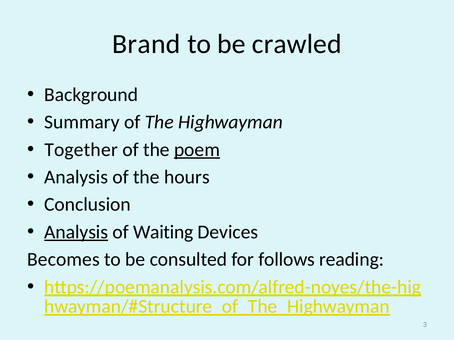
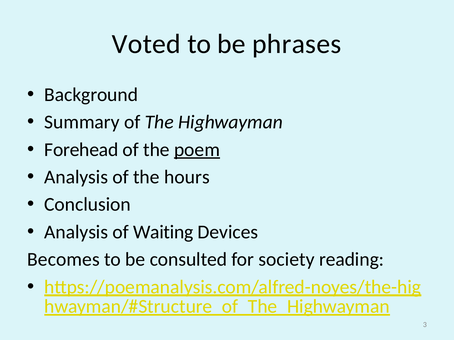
Brand: Brand -> Voted (146, 44)
crawled: crawled -> phrases (297, 44)
Together: Together -> Forehead (81, 150)
Analysis underline: present -> none (76, 232)
follows: follows -> society (287, 260)
